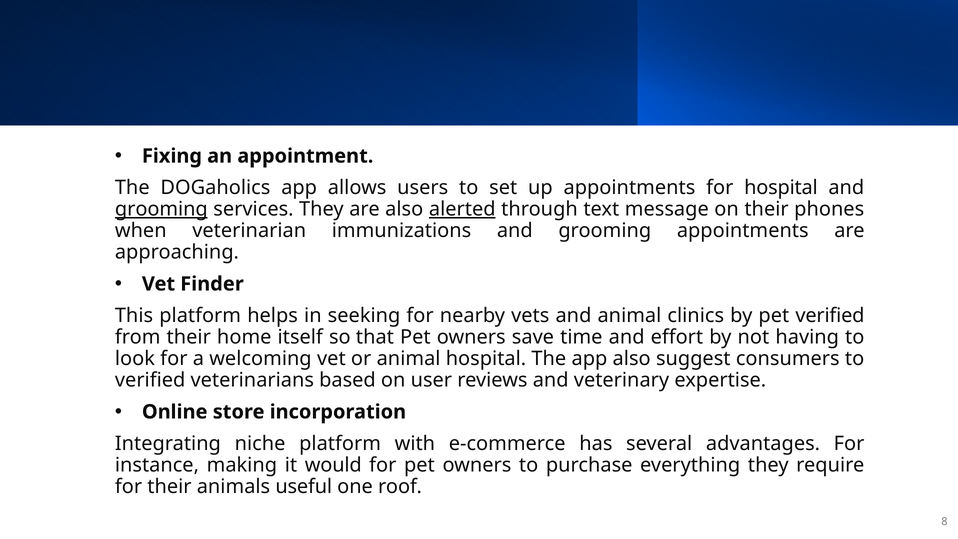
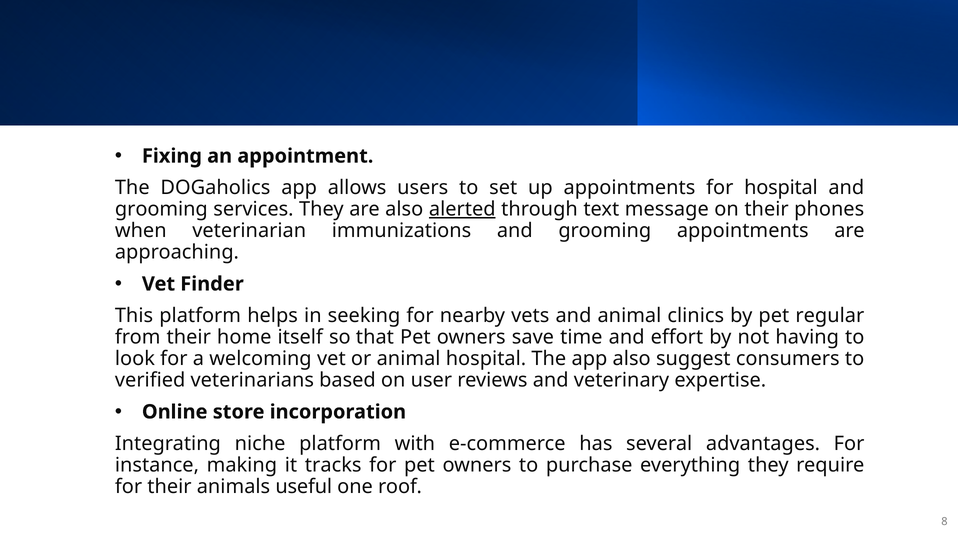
grooming underline: present -> none (161, 209)
pet verified: verified -> regular (830, 315)
would: would -> tracks (333, 465)
